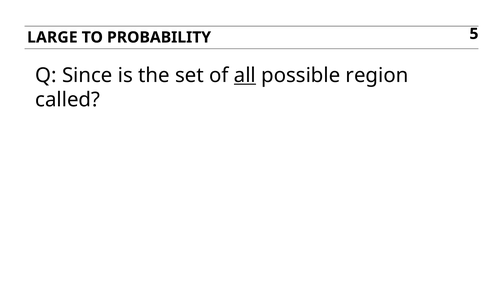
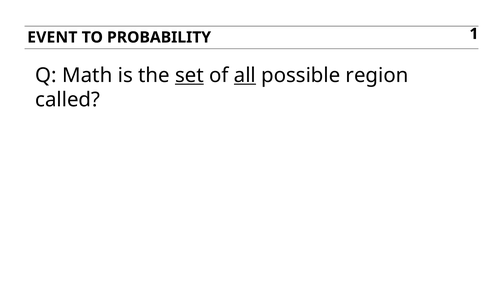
LARGE: LARGE -> EVENT (52, 37)
5: 5 -> 1 (474, 34)
Since: Since -> Math (87, 75)
set underline: none -> present (189, 75)
